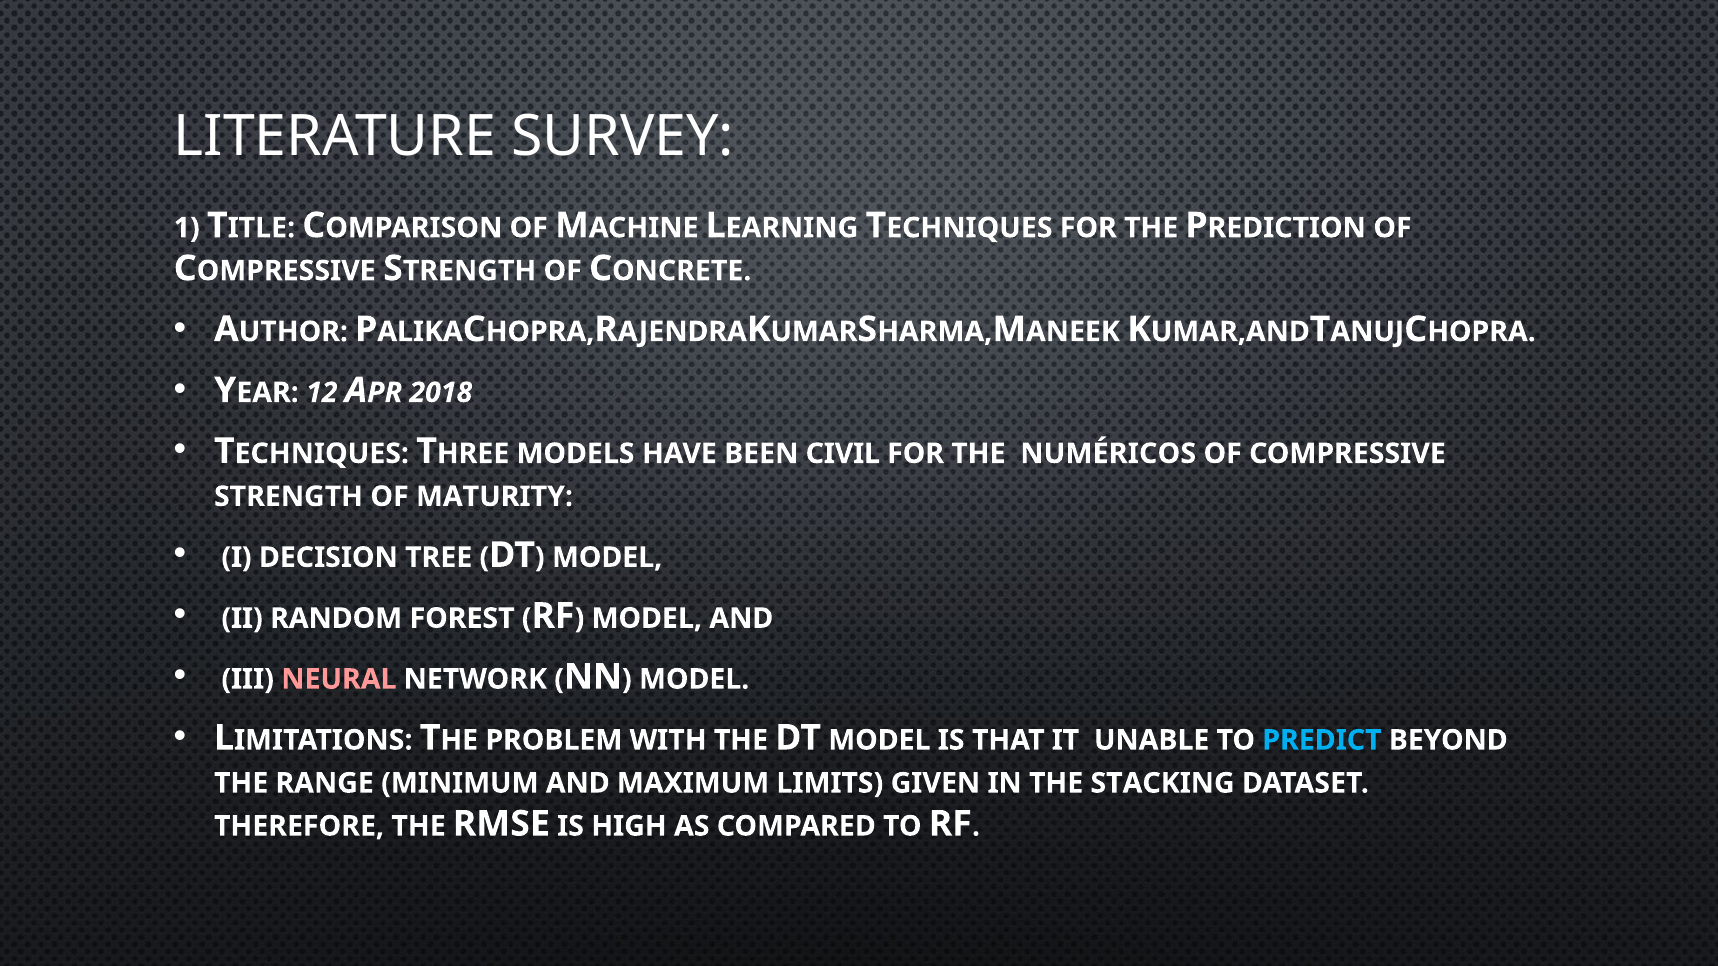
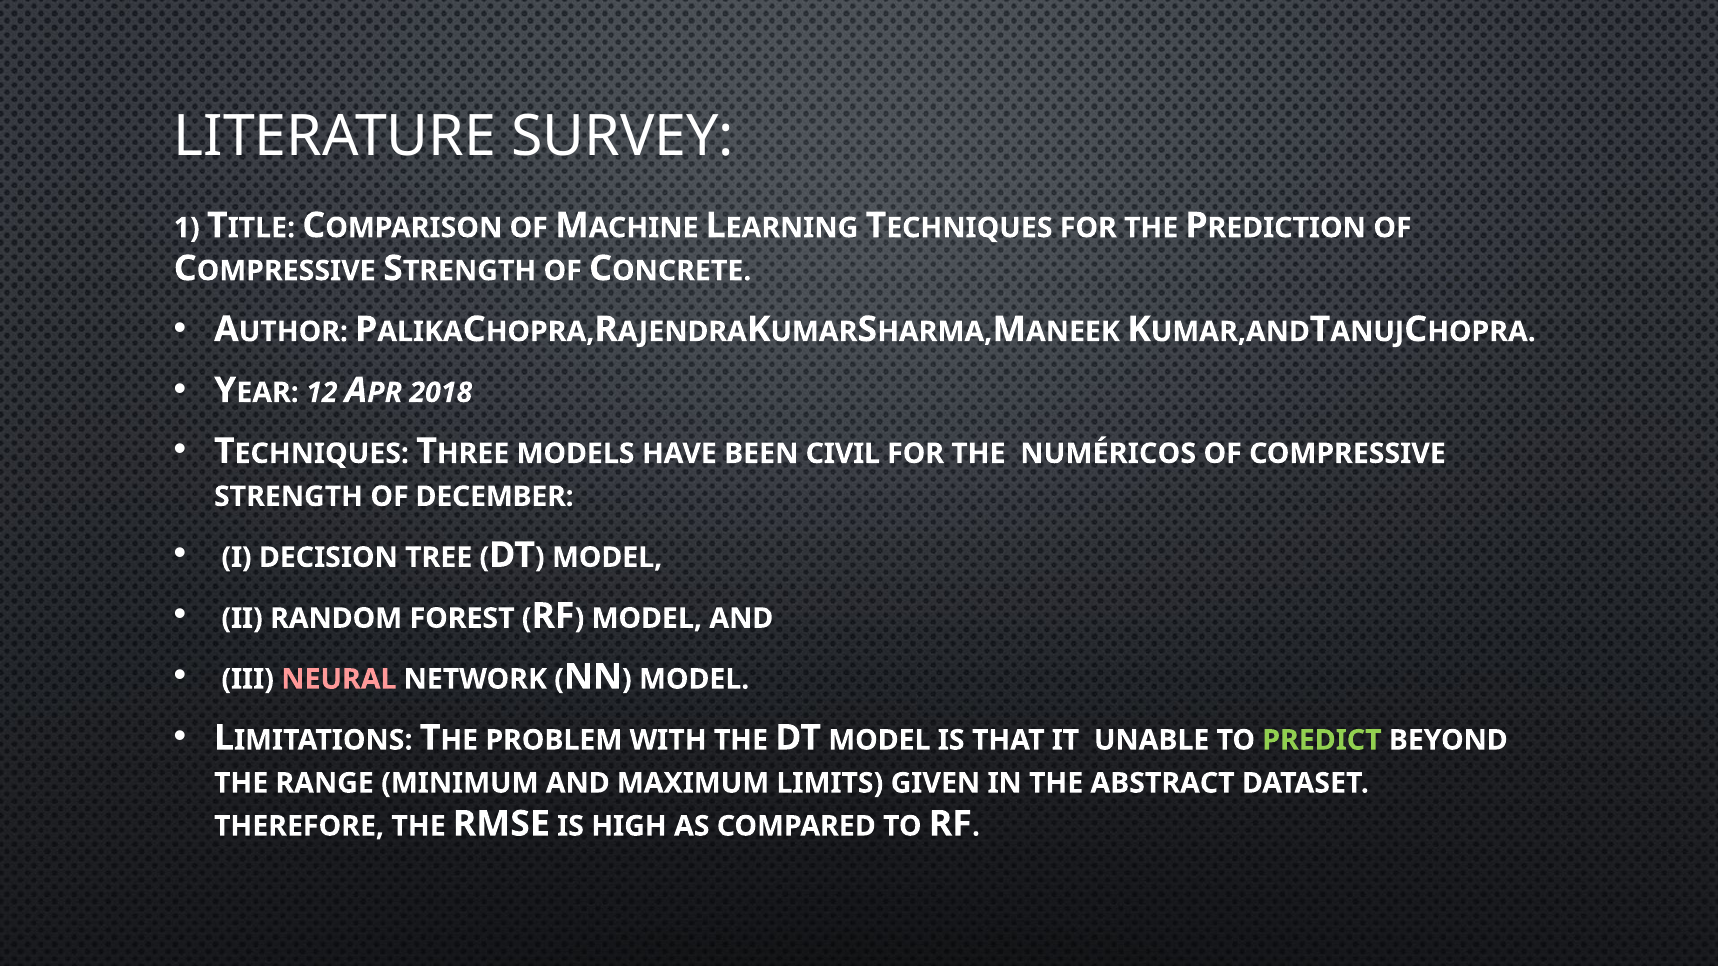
MATURITY: MATURITY -> DECEMBER (495, 497)
PREDICT colour: light blue -> light green (1322, 740)
STACKING: STACKING -> ABSTRACT (1163, 783)
